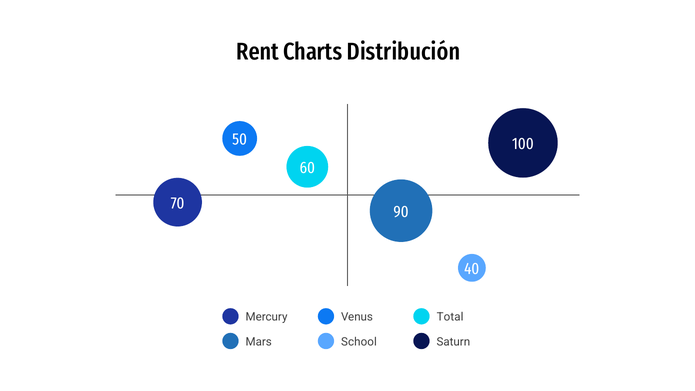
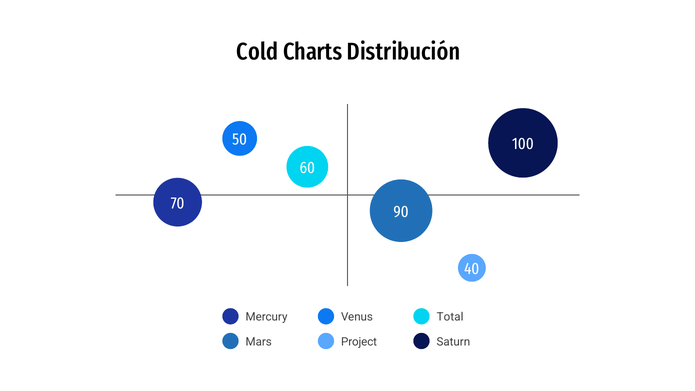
Rent: Rent -> Cold (257, 52)
School: School -> Project (359, 342)
